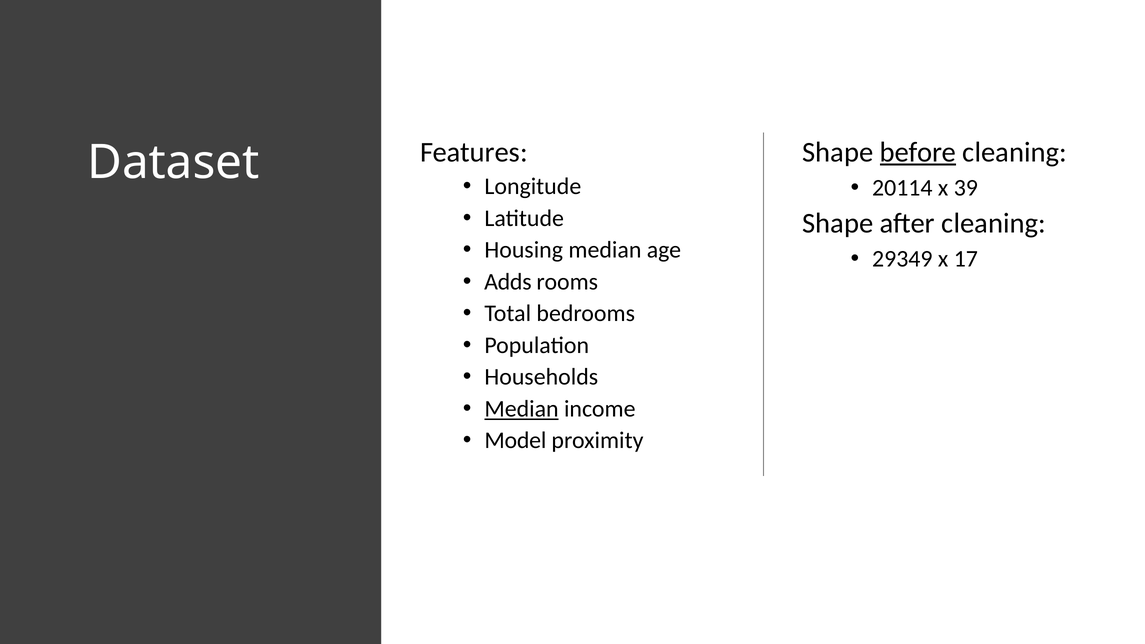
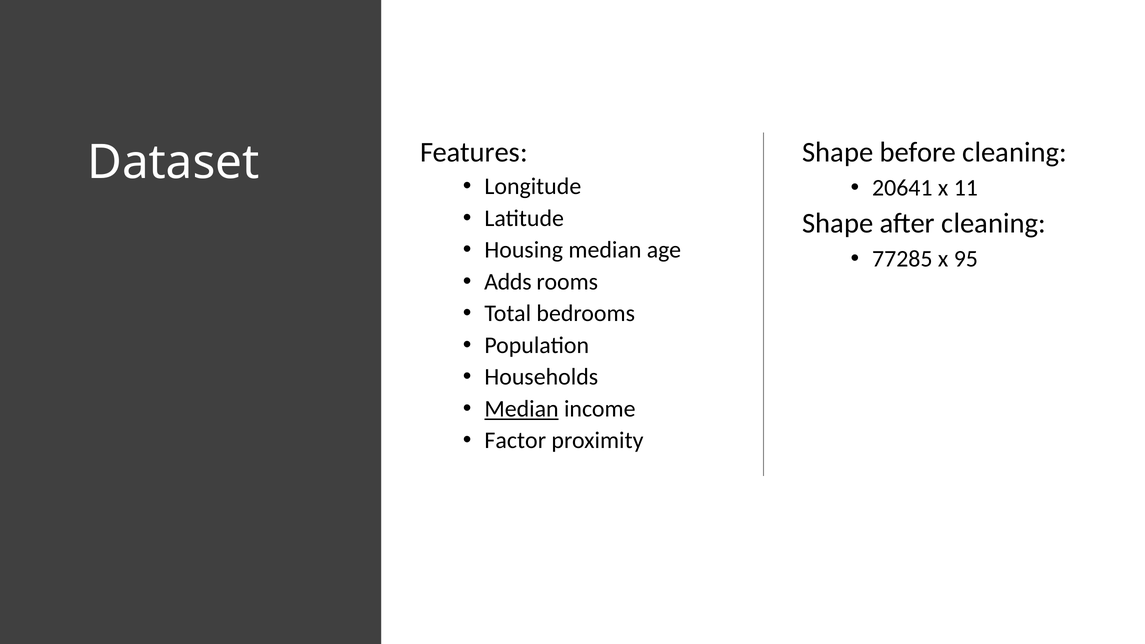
before underline: present -> none (918, 152)
20114: 20114 -> 20641 (902, 188)
39: 39 -> 11 (966, 188)
29349: 29349 -> 77285 (902, 259)
17: 17 -> 95 (966, 259)
Model: Model -> Factor (515, 441)
